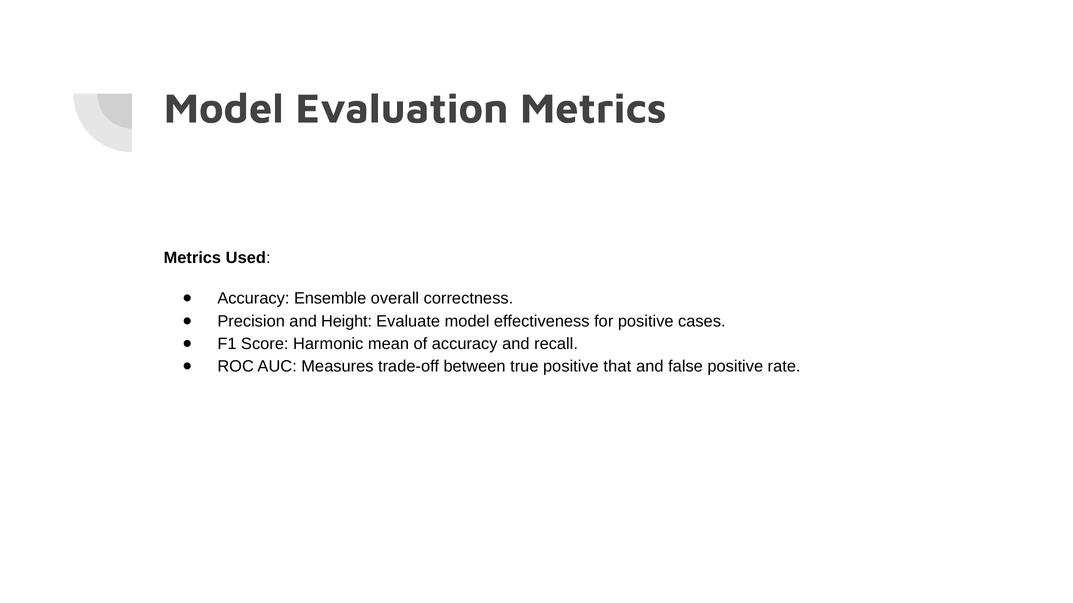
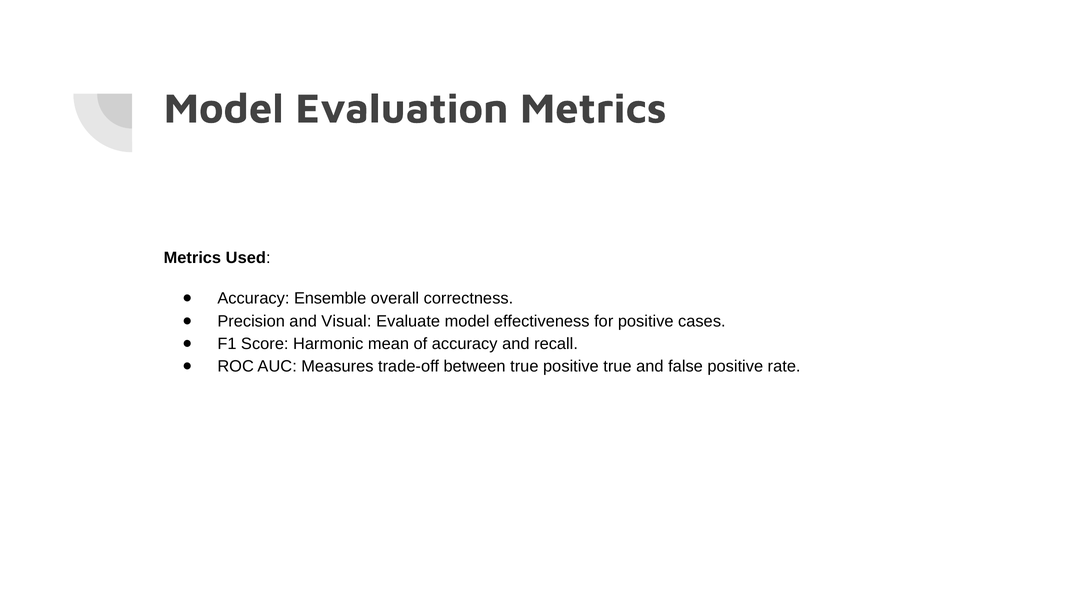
Height: Height -> Visual (346, 321)
positive that: that -> true (617, 367)
